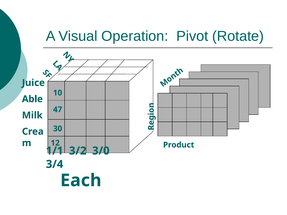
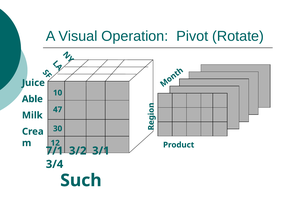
1/1: 1/1 -> 7/1 (55, 151)
3/0: 3/0 -> 3/1 (101, 151)
Each: Each -> Such (81, 181)
